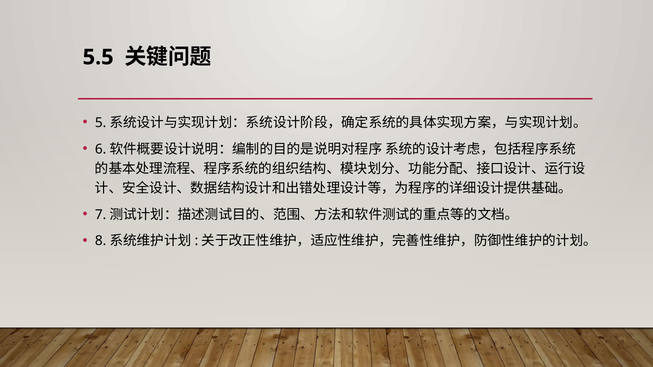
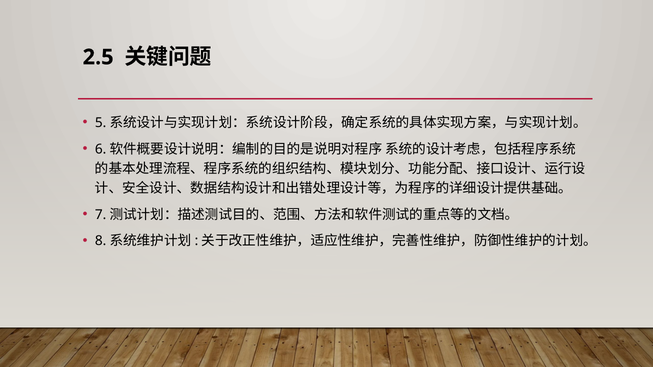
5.5: 5.5 -> 2.5 (98, 57)
